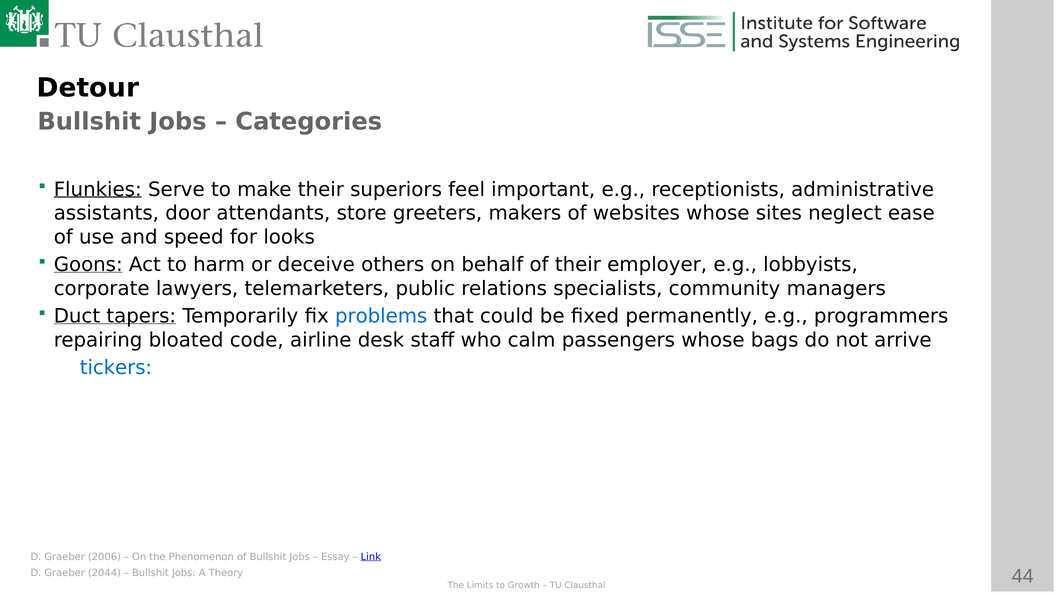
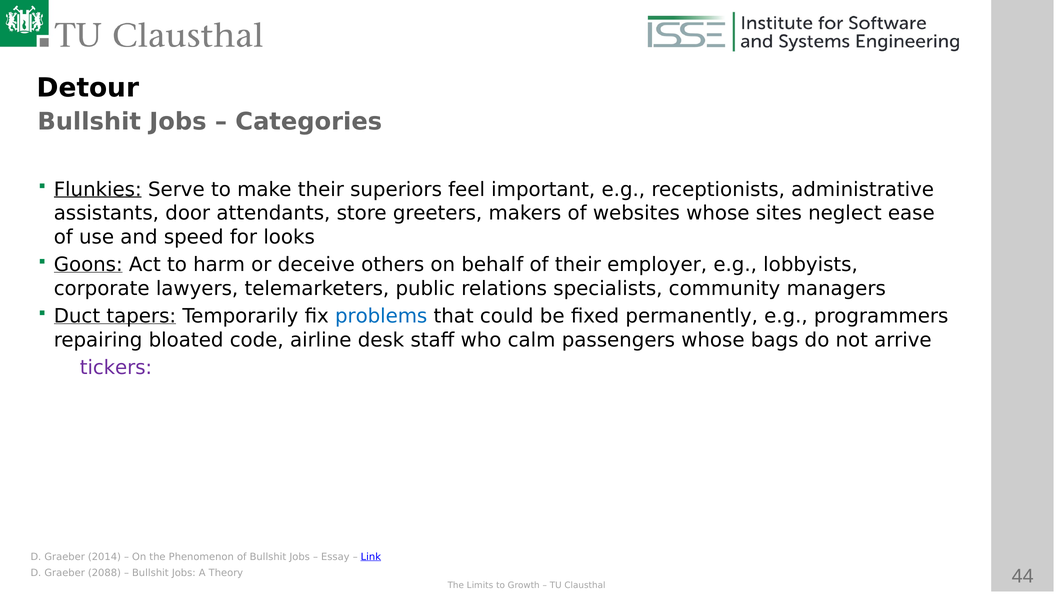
tickers colour: blue -> purple (116, 368)
2006: 2006 -> 2014 (104, 557)
2044: 2044 -> 2088 (104, 573)
